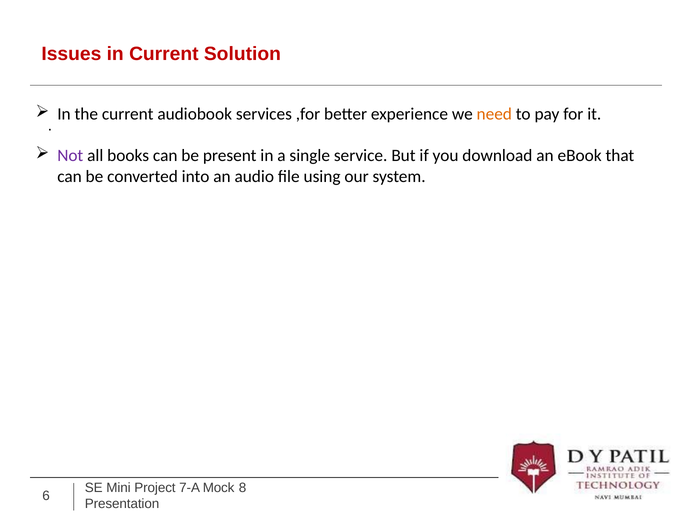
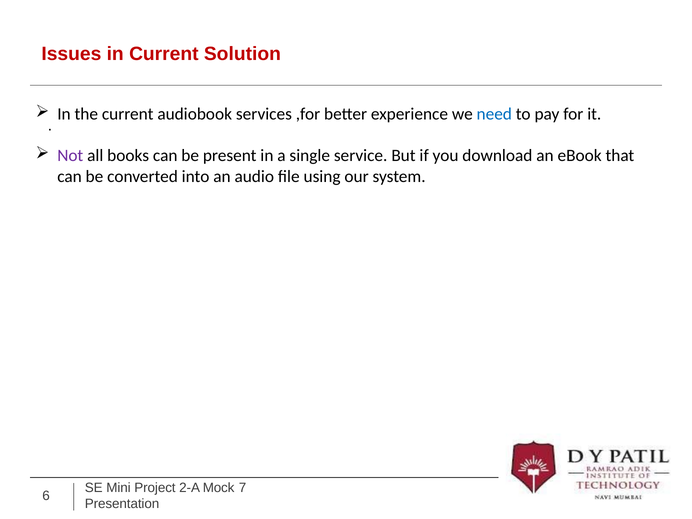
need colour: orange -> blue (494, 114)
7-A: 7-A -> 2-A (190, 488)
8: 8 -> 7 (243, 488)
